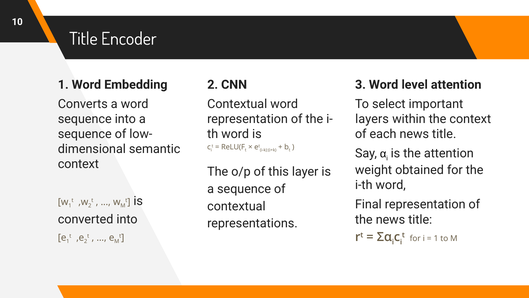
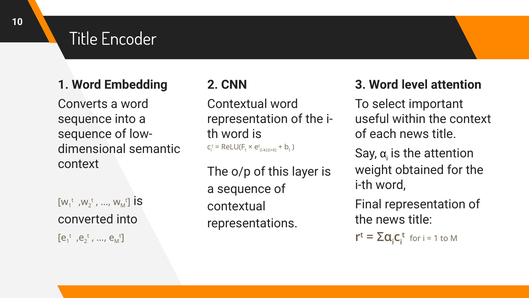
layers: layers -> useful (372, 119)
